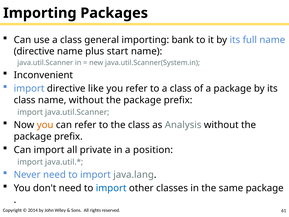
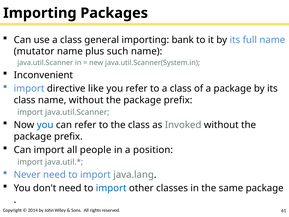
directive: directive -> mutator (34, 51)
start: start -> such (118, 51)
you colour: orange -> blue (45, 125)
Analysis: Analysis -> Invoked (183, 125)
private: private -> people (96, 150)
